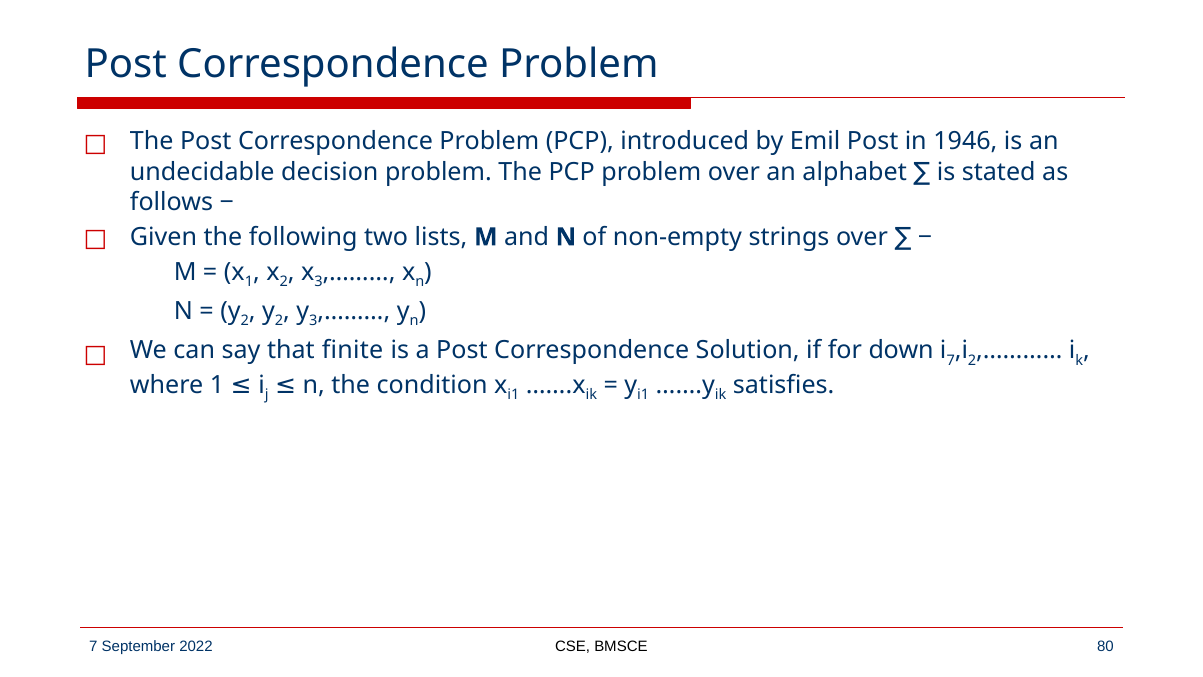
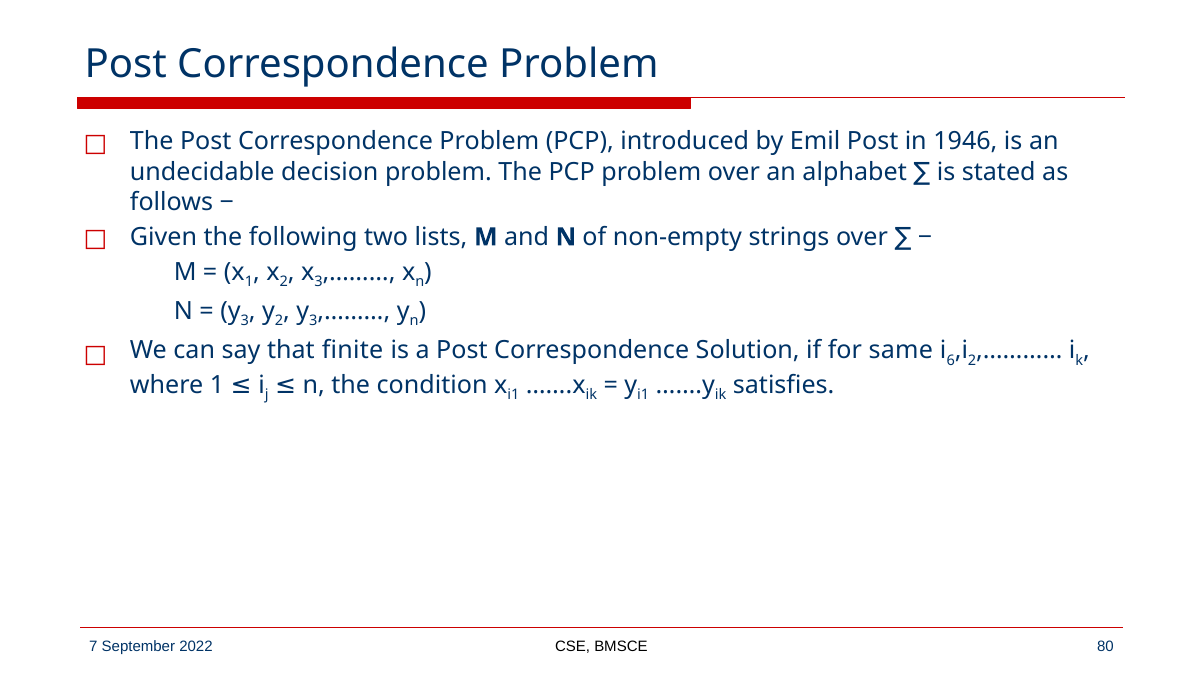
2: 2 -> 3 (245, 321)
down: down -> same (901, 350)
7: 7 -> 6 (951, 360)
